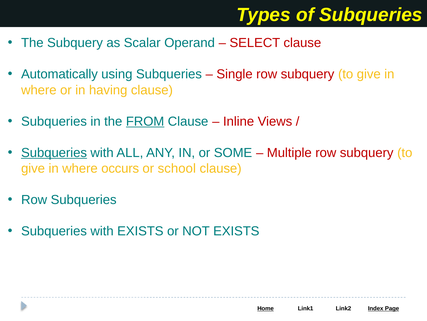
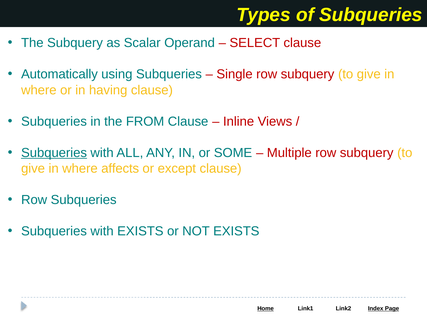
FROM underline: present -> none (145, 121)
occurs: occurs -> affects (120, 168)
school: school -> except (177, 168)
